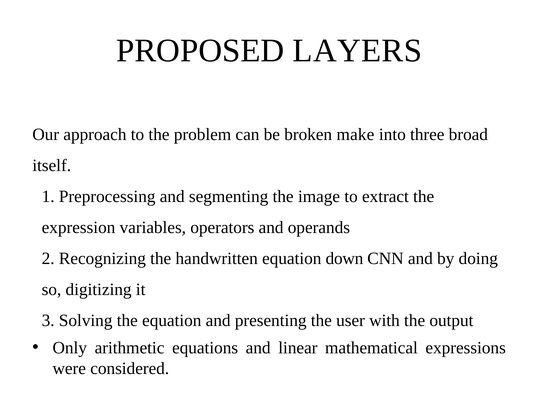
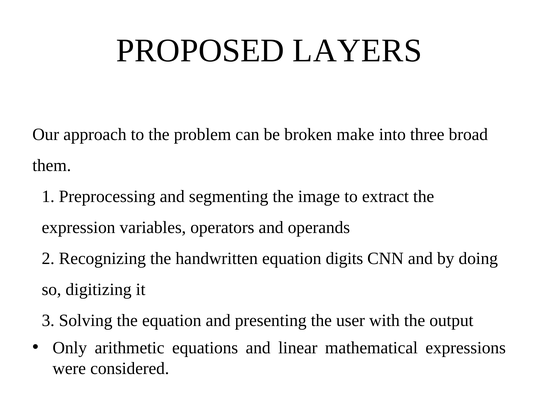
itself: itself -> them (52, 165)
down: down -> digits (344, 258)
